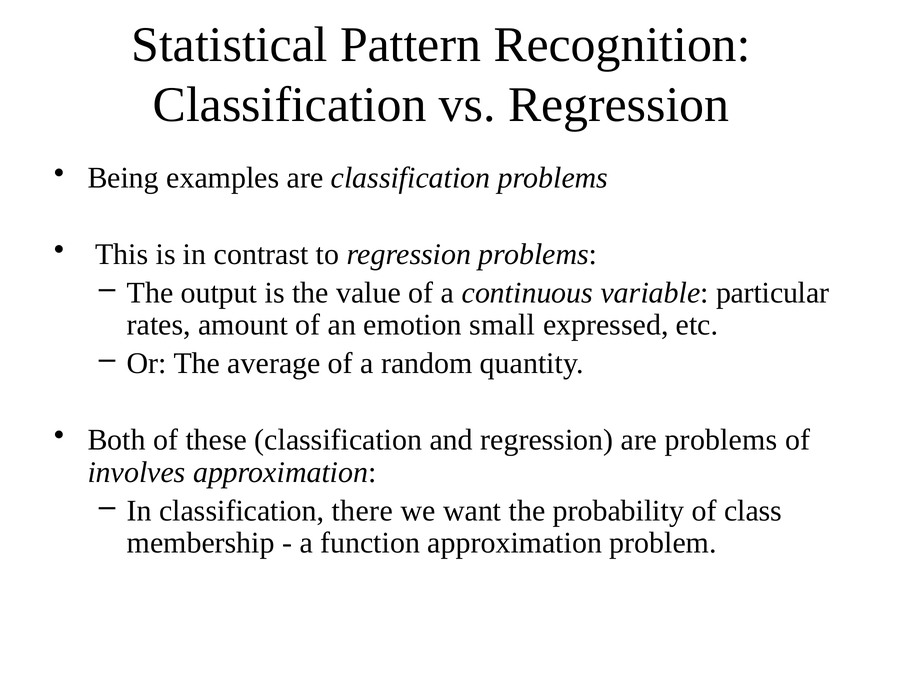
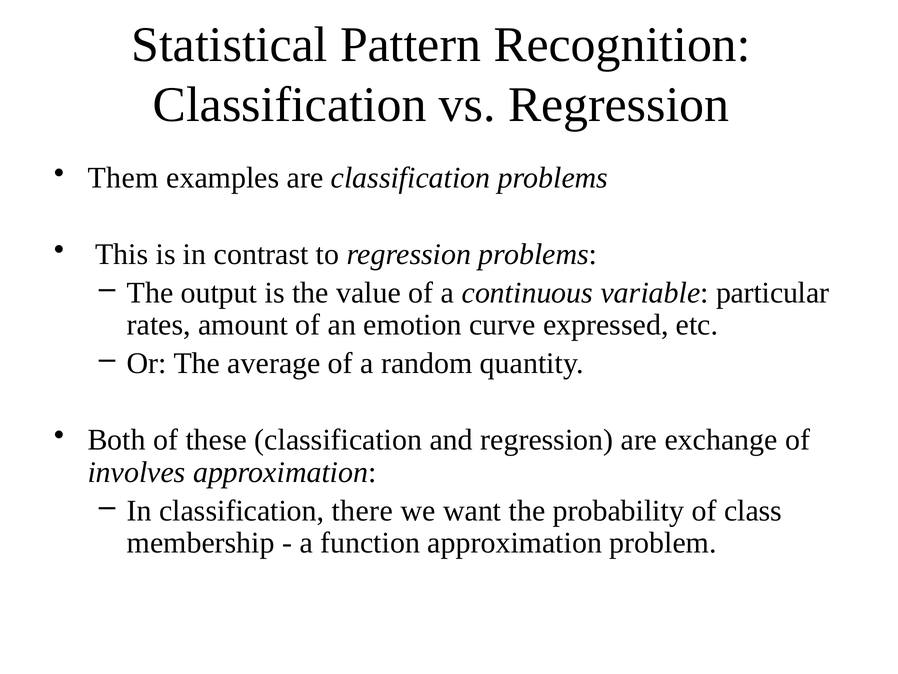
Being: Being -> Them (123, 178)
small: small -> curve (502, 325)
are problems: problems -> exchange (721, 440)
